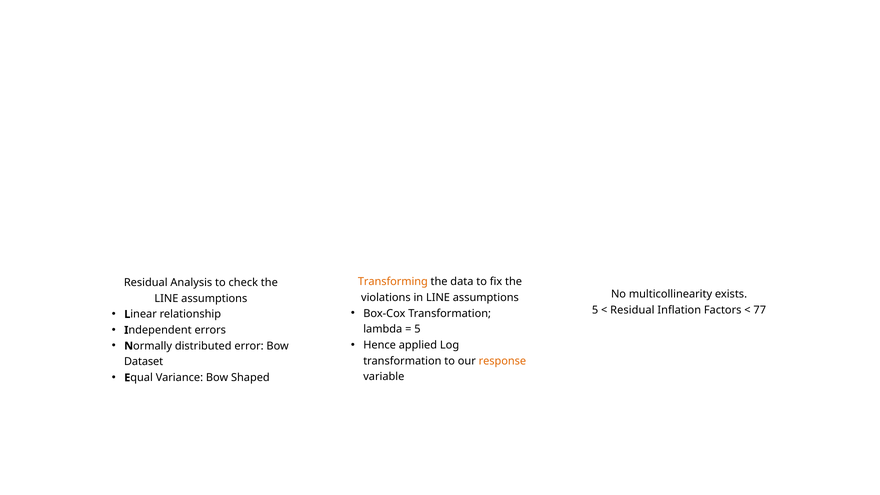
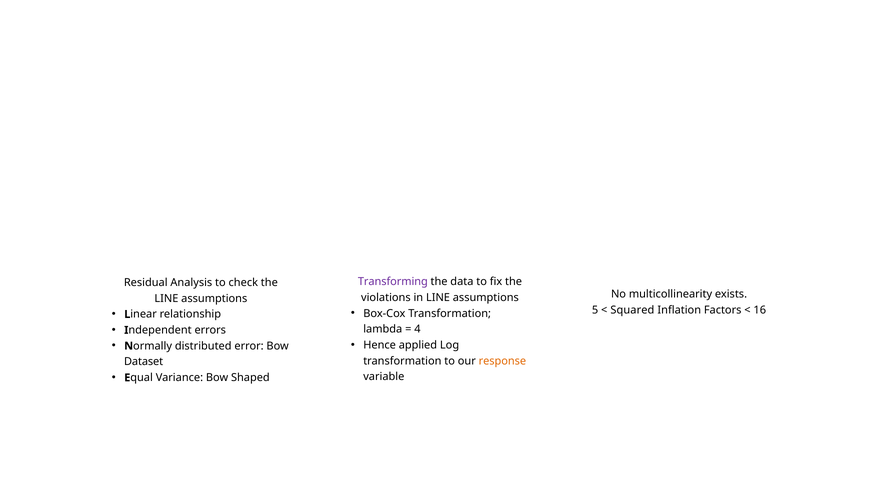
Transforming colour: orange -> purple (393, 282)
Residual: Residual -> Squared (632, 310)
77: 77 -> 16 (760, 310)
5: 5 -> 4 (417, 329)
